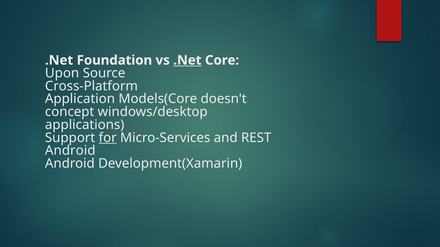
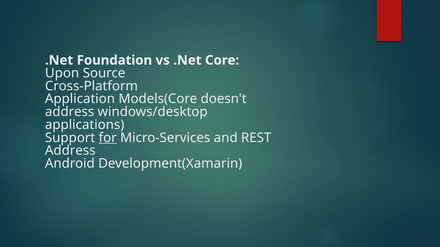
.Net underline: present -> none (187, 60)
concept: concept -> address (70, 112)
Android: Android -> Address (70, 151)
